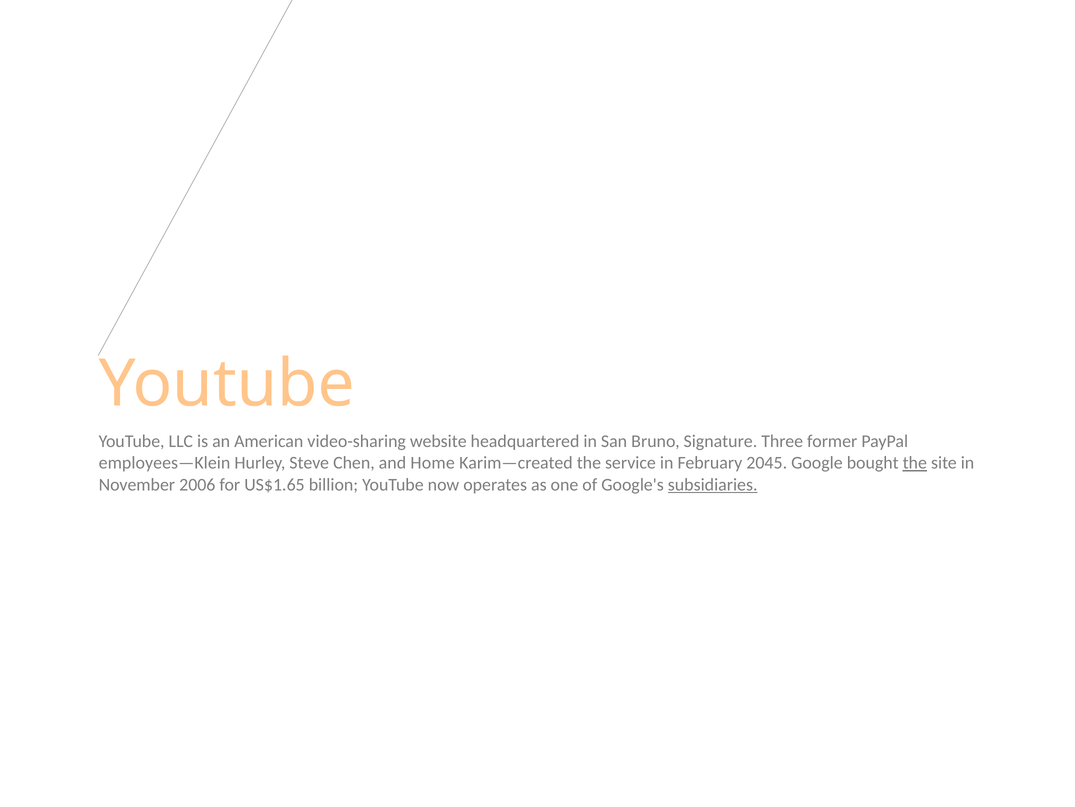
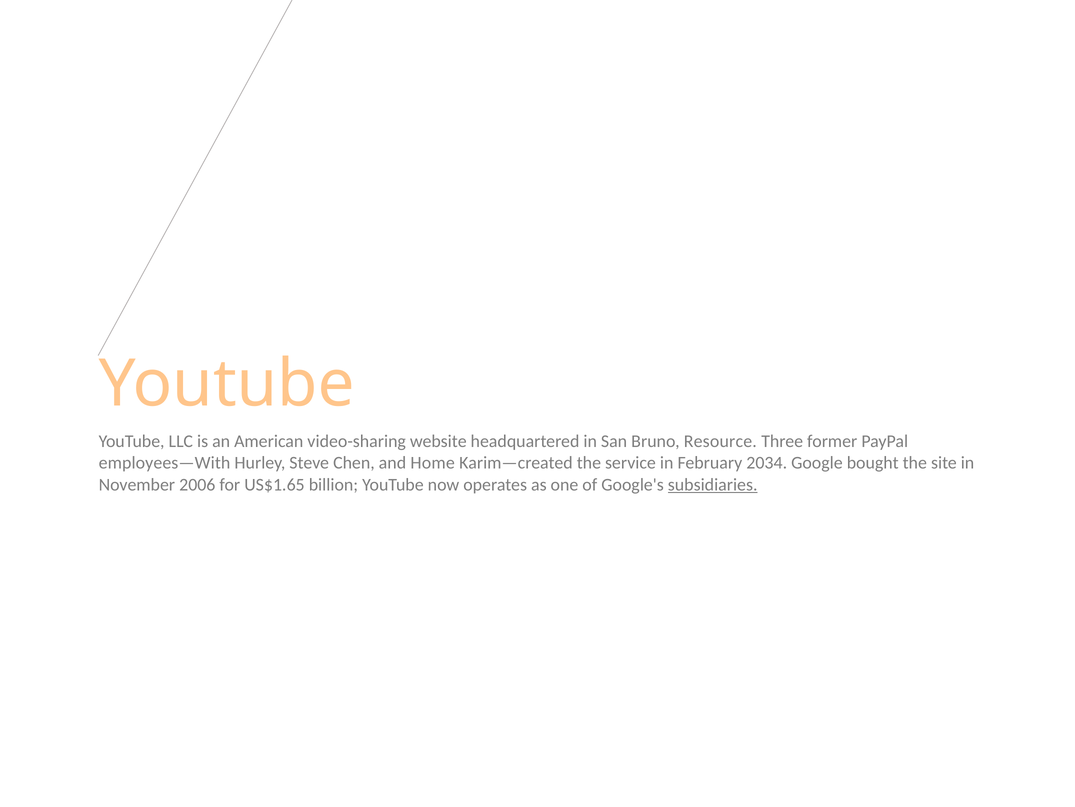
Signature: Signature -> Resource (720, 441)
employees—Klein: employees—Klein -> employees—With (165, 463)
2045: 2045 -> 2034 (767, 463)
the underline: present -> none (915, 463)
